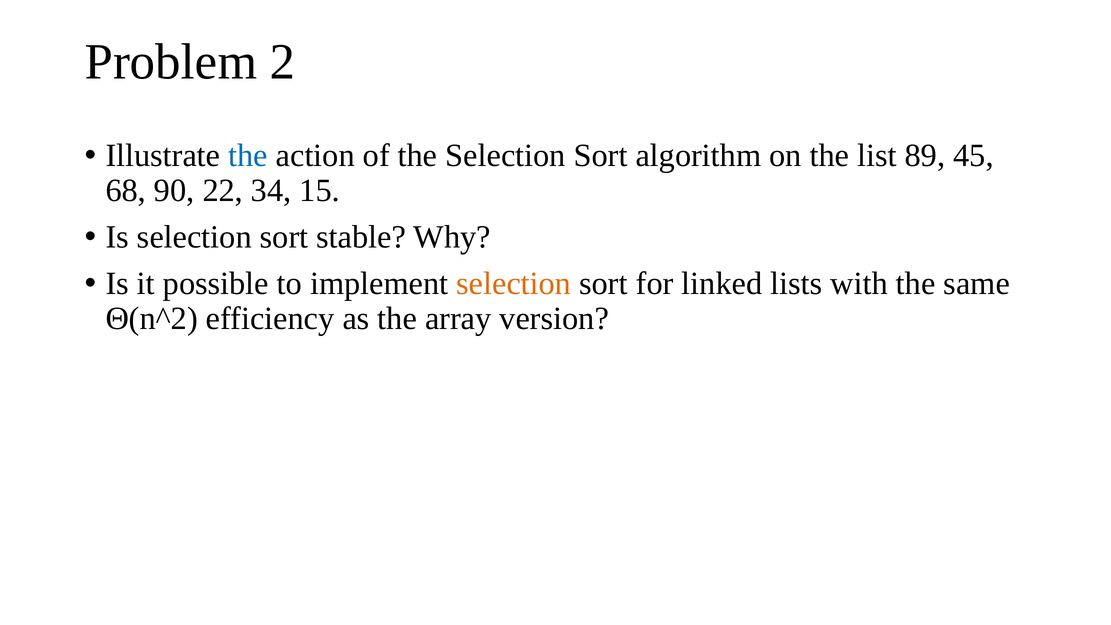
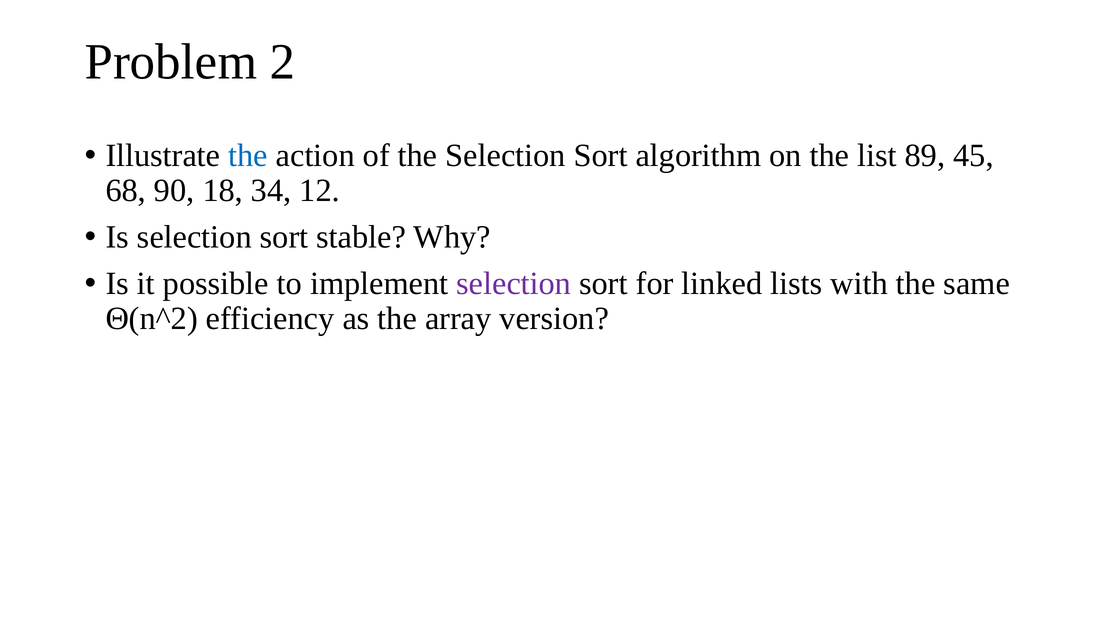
22: 22 -> 18 (223, 191)
15: 15 -> 12 (320, 191)
selection colour: orange -> purple (514, 284)
